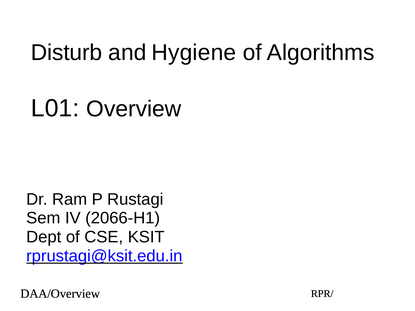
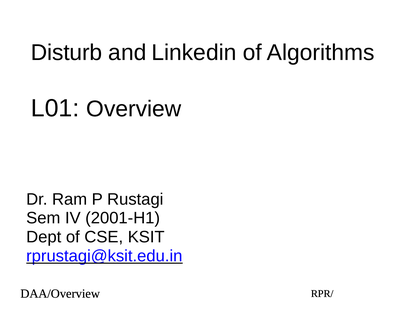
Hygiene: Hygiene -> Linkedin (194, 53)
2066-H1: 2066-H1 -> 2001-H1 (123, 218)
